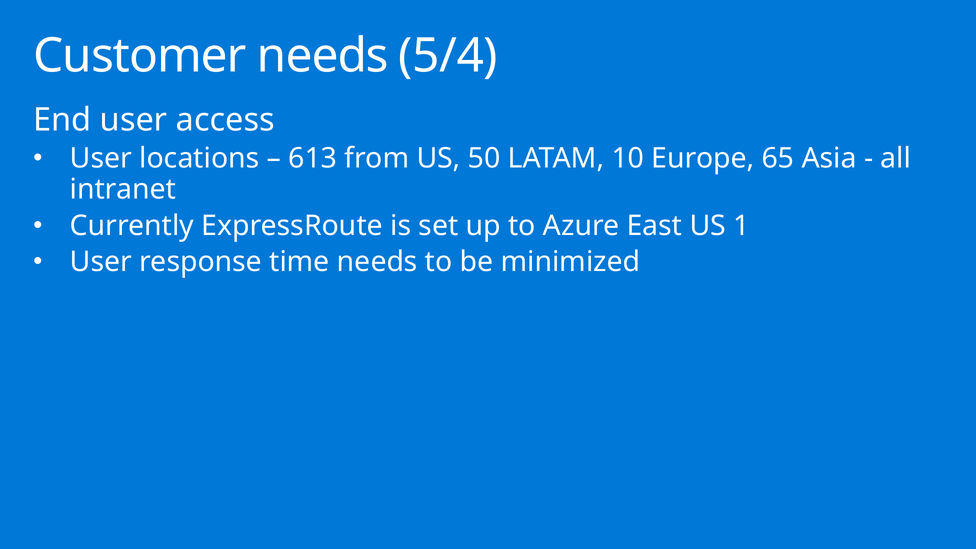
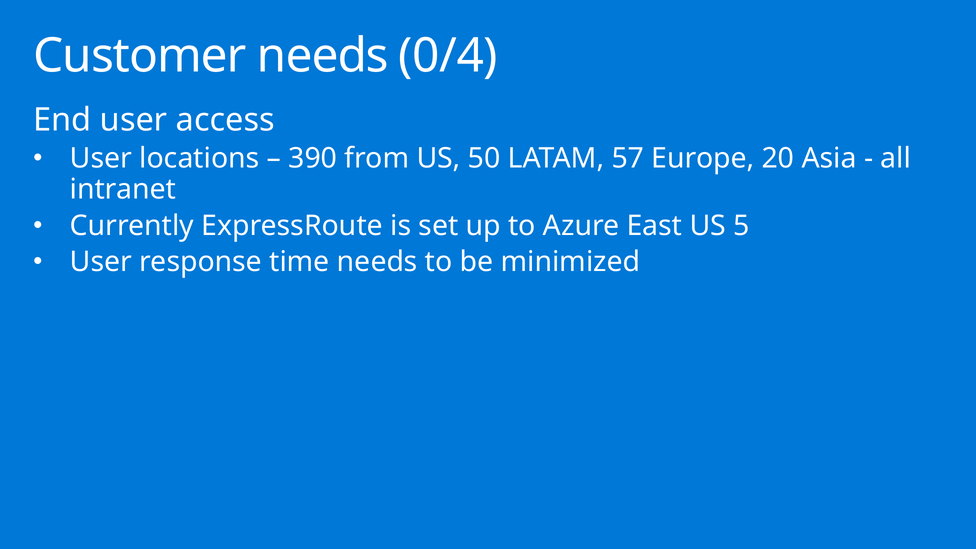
5/4: 5/4 -> 0/4 (448, 56)
613: 613 -> 390 (313, 159)
10: 10 -> 57 (628, 159)
65: 65 -> 20 (778, 159)
1: 1 -> 5 (742, 226)
